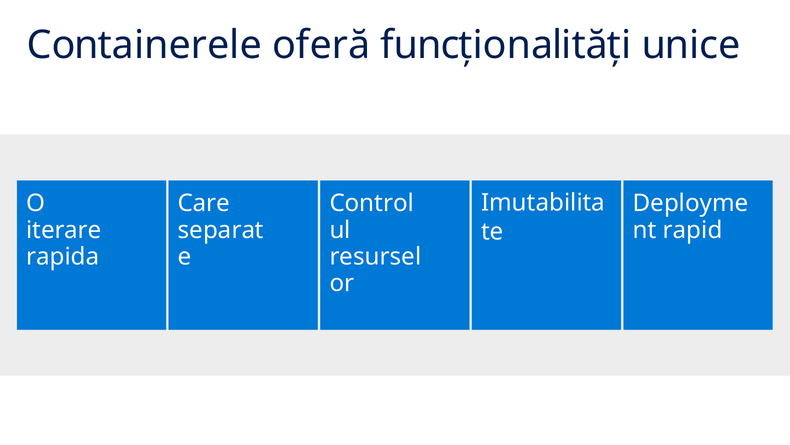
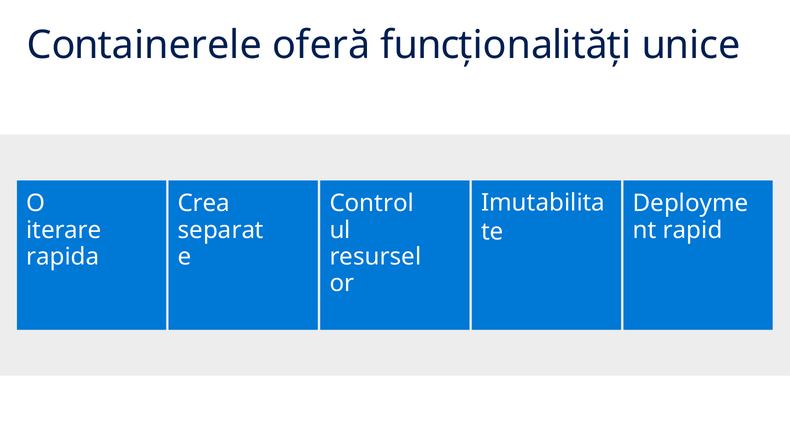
Care: Care -> Crea (204, 203)
